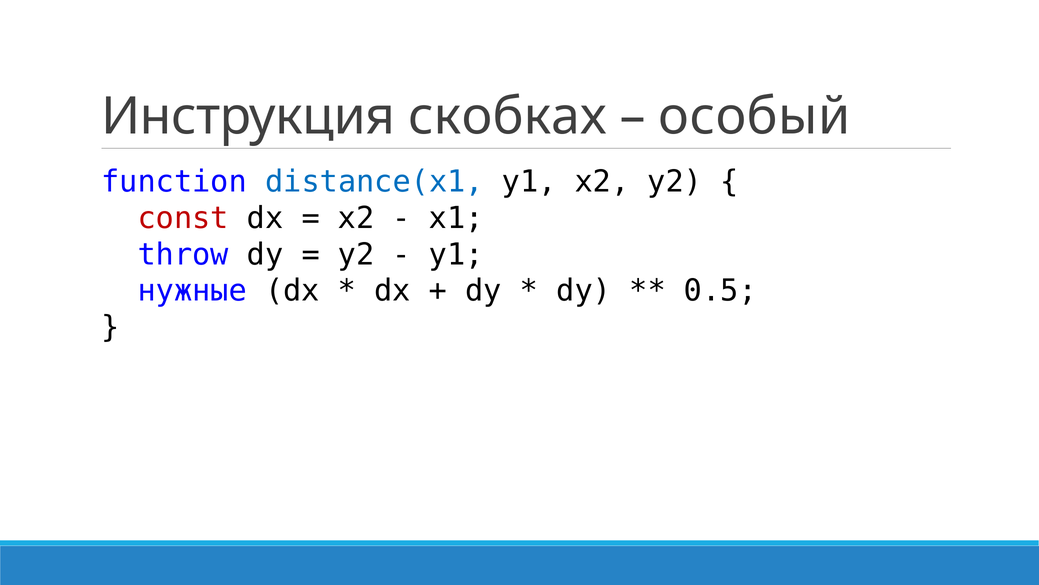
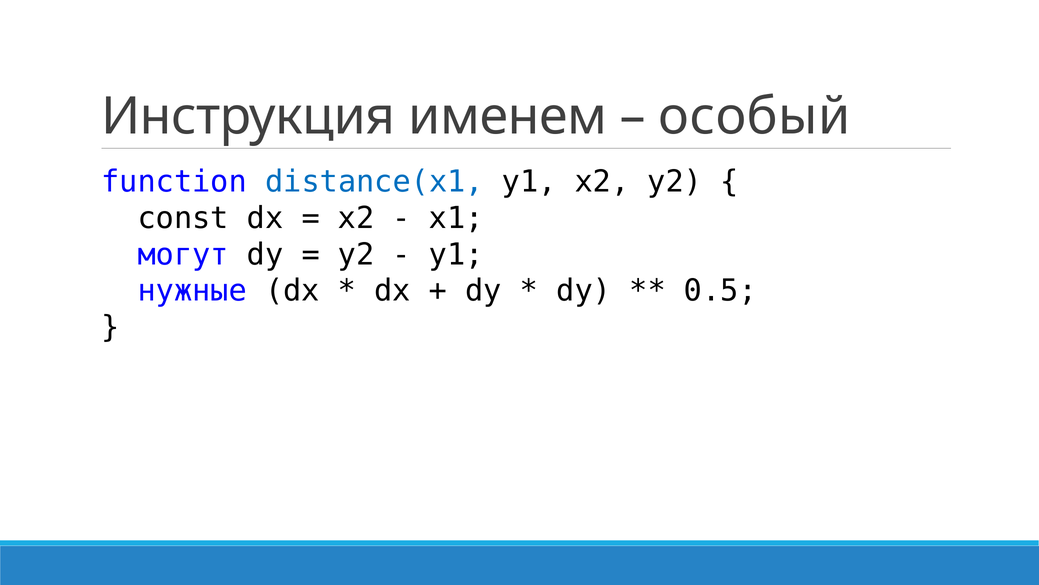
скобках: скобках -> именем (508, 116)
const colour: red -> black (183, 218)
throw: throw -> могут (183, 254)
